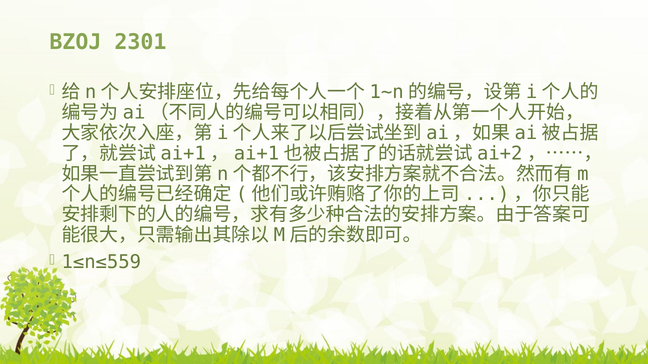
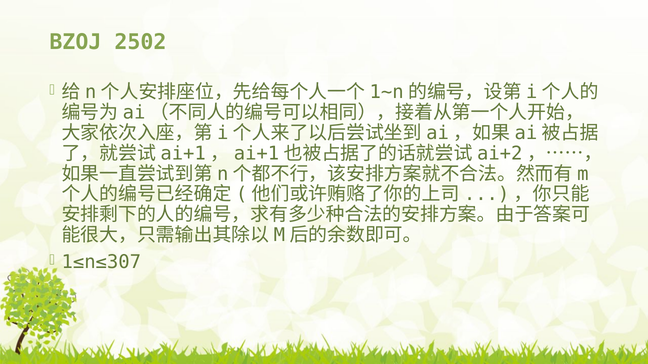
2301: 2301 -> 2502 (140, 42)
1≤n≤559: 1≤n≤559 -> 1≤n≤307 (101, 262)
